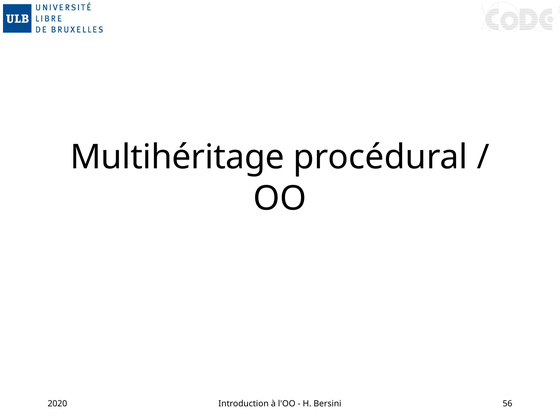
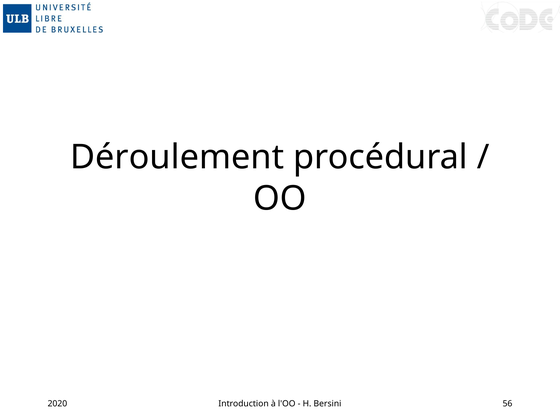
Multihéritage: Multihéritage -> Déroulement (177, 157)
